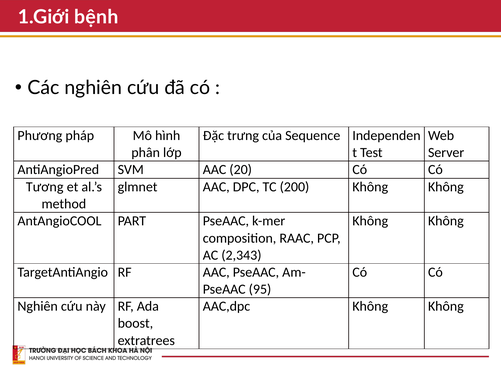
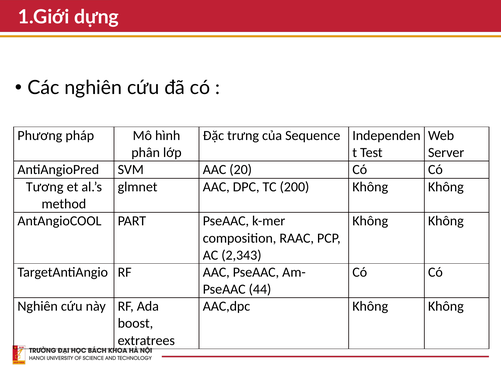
bệnh: bệnh -> dựng (97, 17)
95: 95 -> 44 (260, 289)
